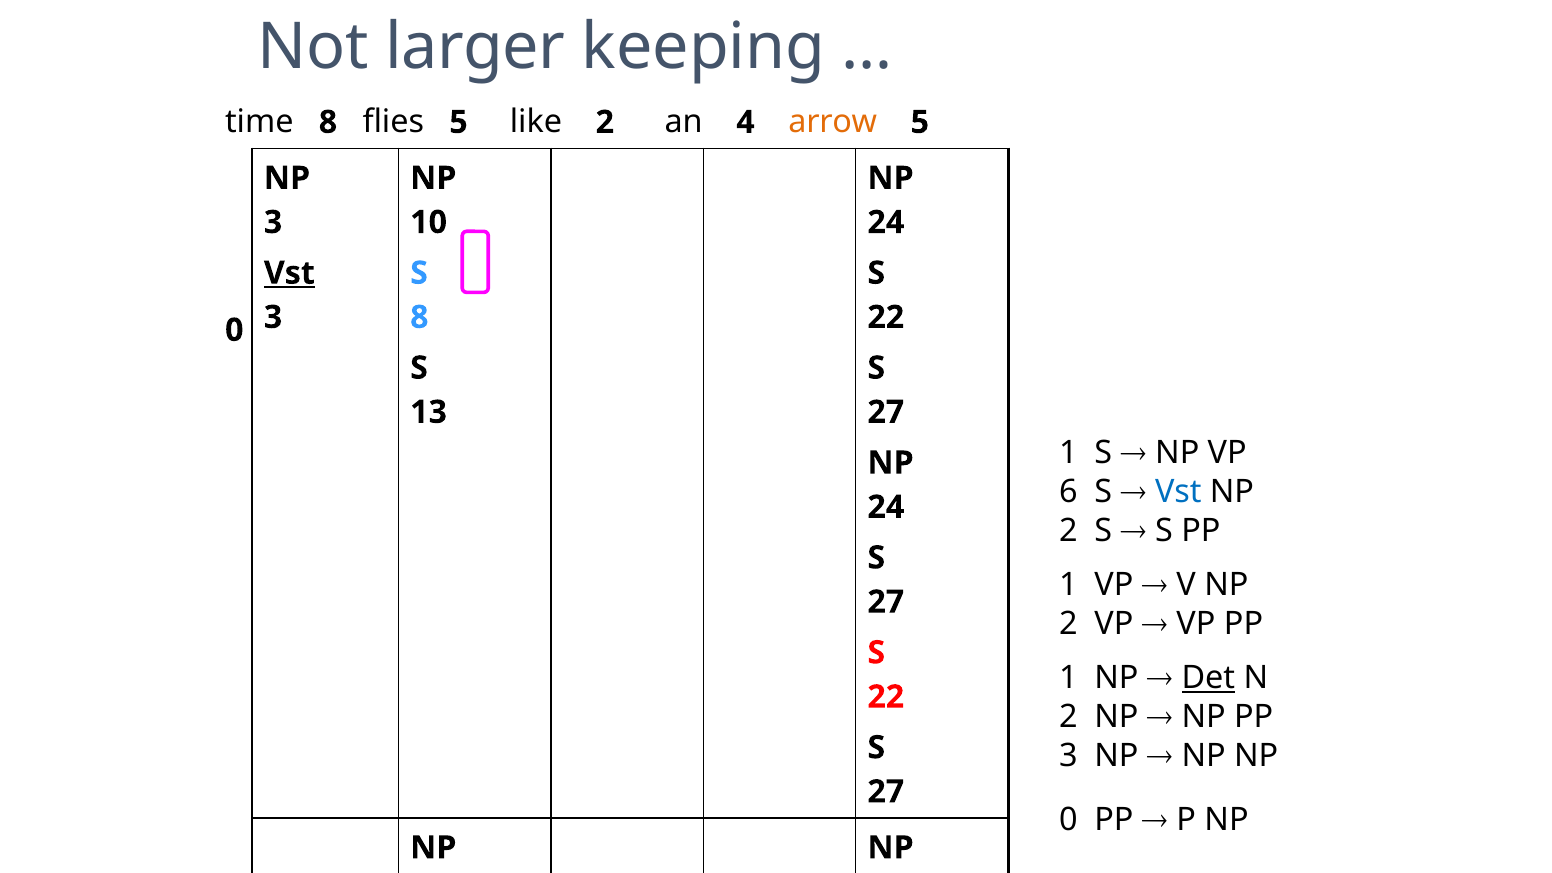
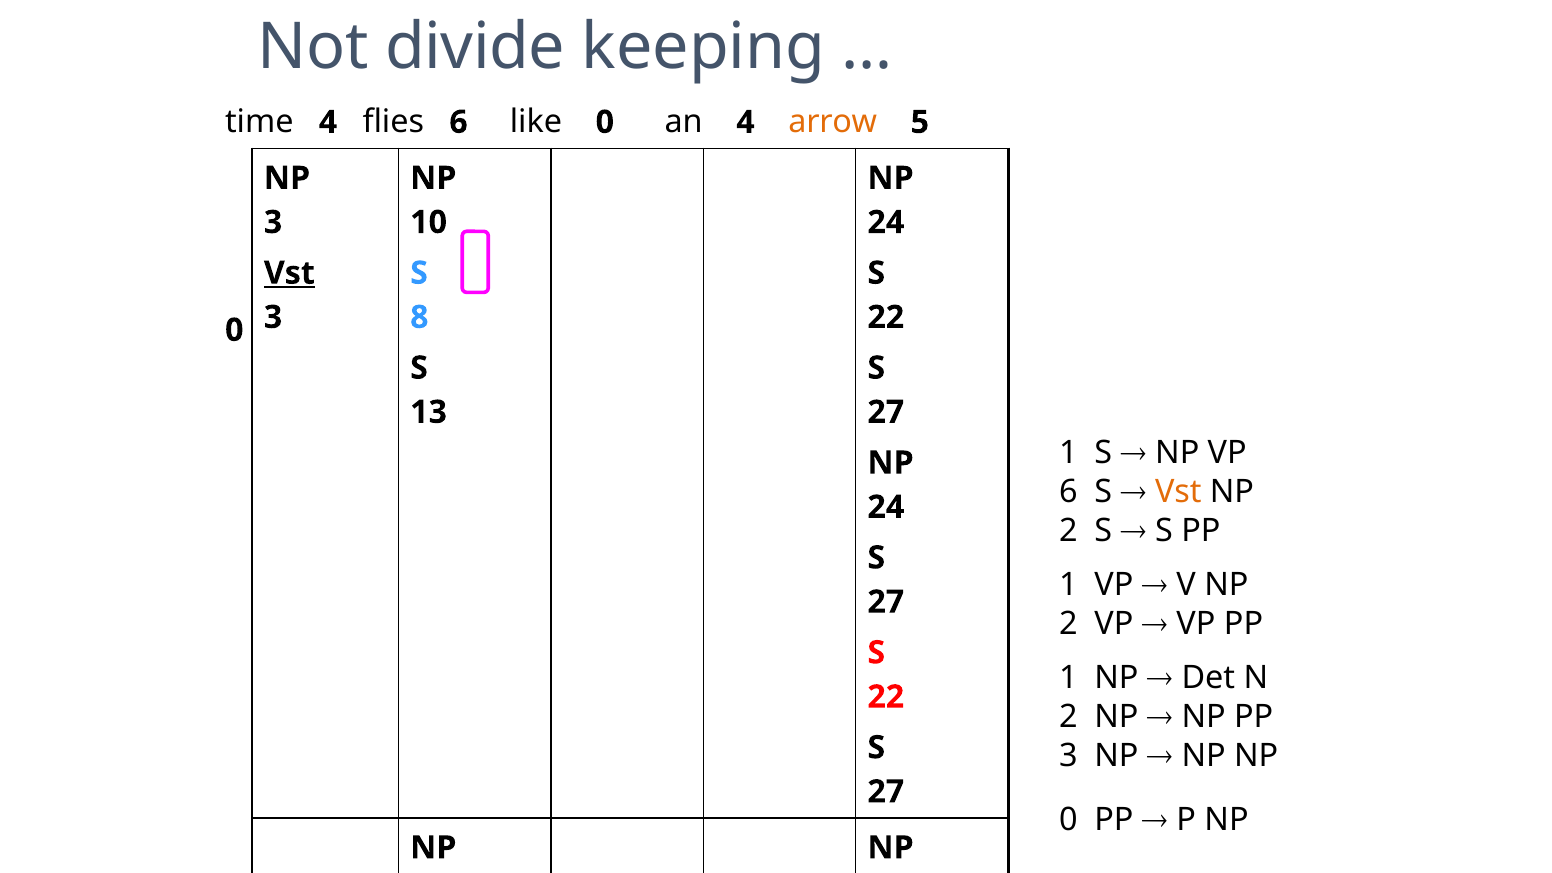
larger: larger -> divide (475, 47)
time 8: 8 -> 4 (328, 122)
flies 5: 5 -> 6 (459, 122)
like 2: 2 -> 0 (605, 122)
Vst colour: blue -> orange (1178, 492)
Det underline: present -> none (1208, 678)
